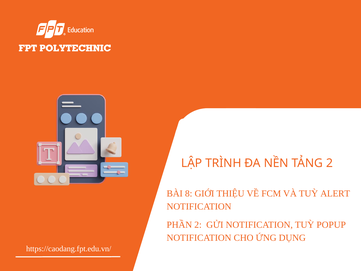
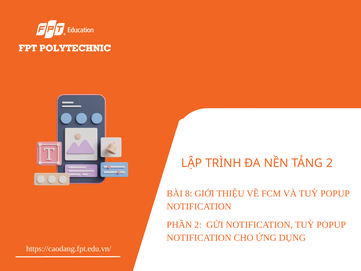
VÀ TUỲ ALERT: ALERT -> POPUP (335, 194)
